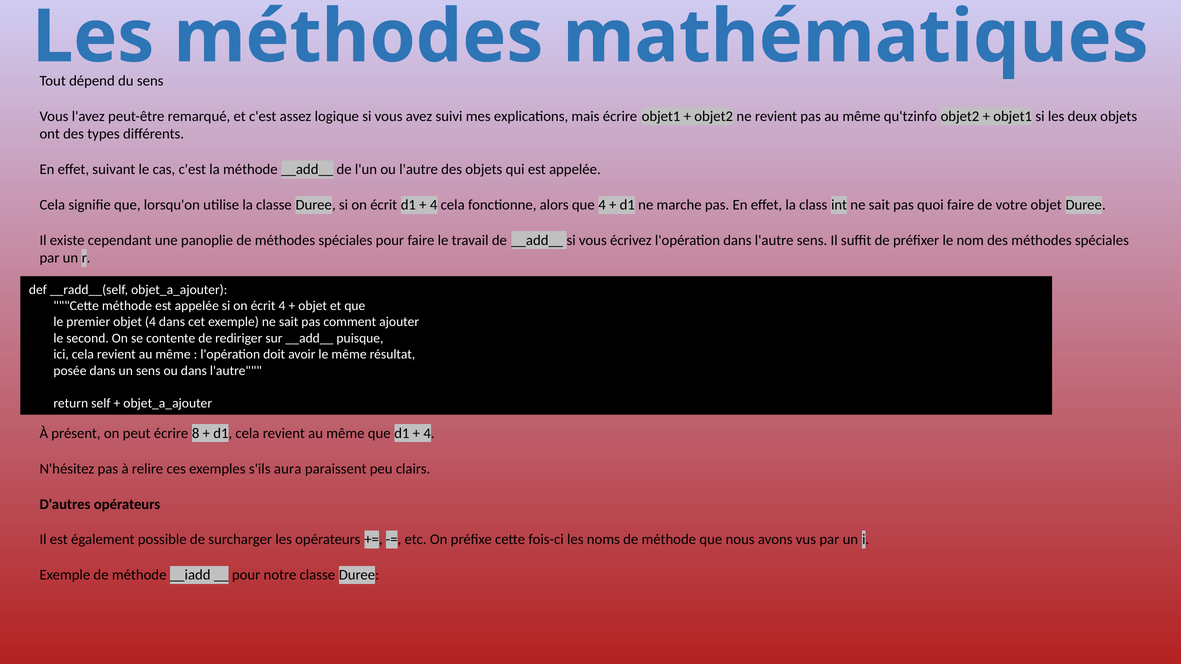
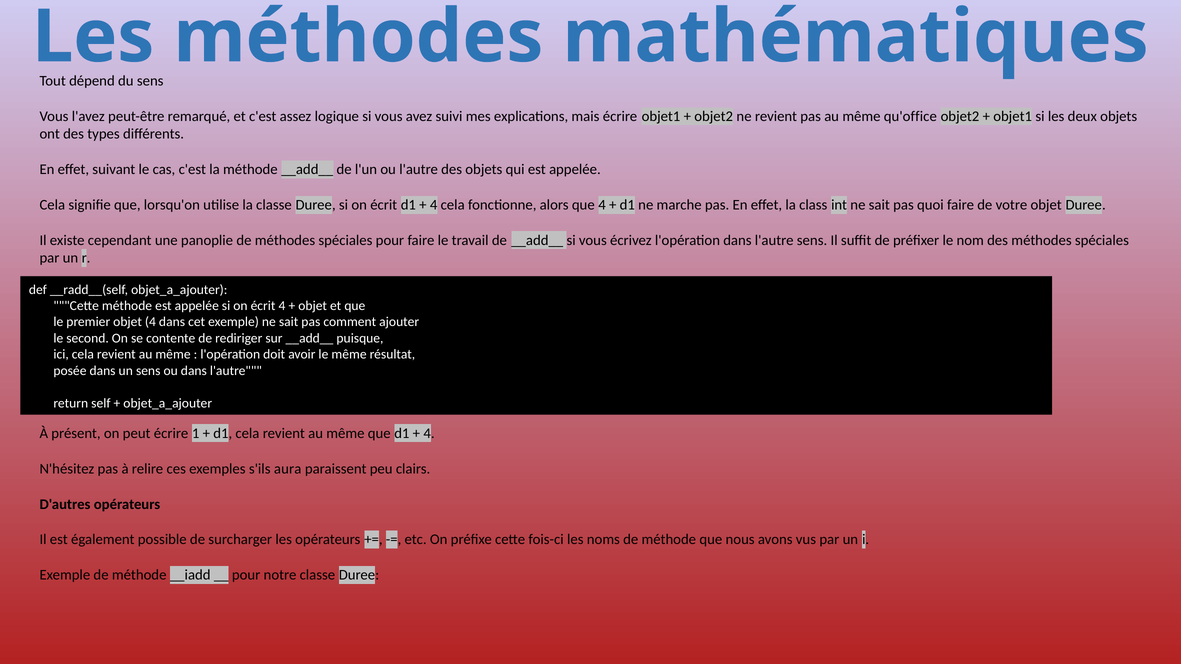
qu'tzinfo: qu'tzinfo -> qu'office (910, 116)
8: 8 -> 1 (196, 434)
